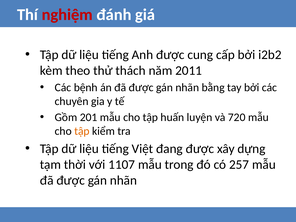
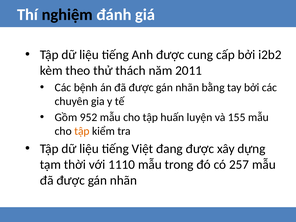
nghiệm colour: red -> black (67, 15)
201: 201 -> 952 (89, 117)
720: 720 -> 155 (237, 117)
1107: 1107 -> 1110 (122, 165)
